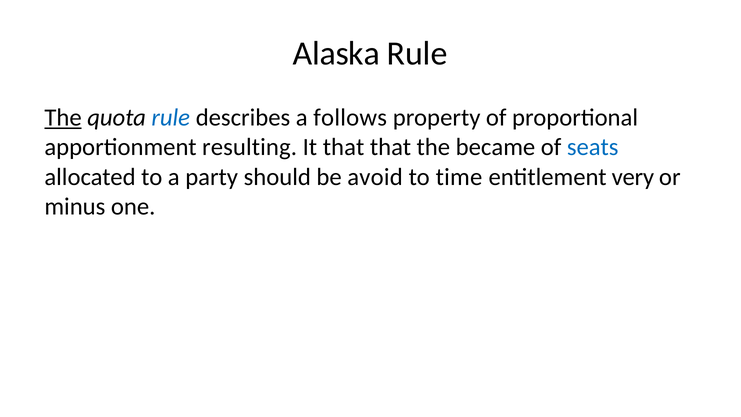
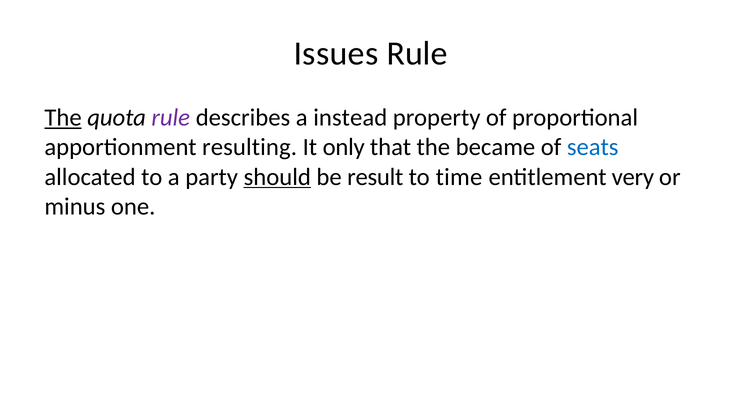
Alaska: Alaska -> Issues (336, 54)
rule colour: blue -> purple (171, 118)
follows: follows -> instead (350, 118)
It that: that -> only (344, 147)
should underline: none -> present (277, 177)
avoid: avoid -> result (375, 177)
